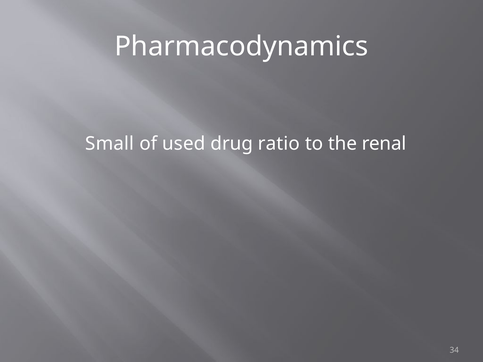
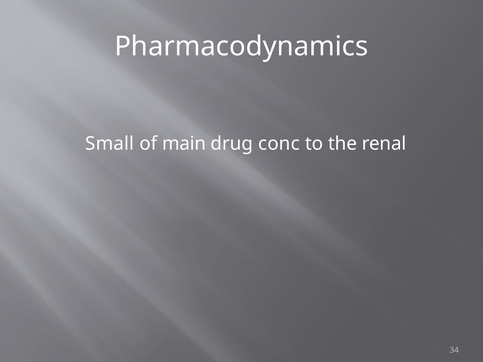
used: used -> main (184, 144)
ratio: ratio -> conc (279, 144)
